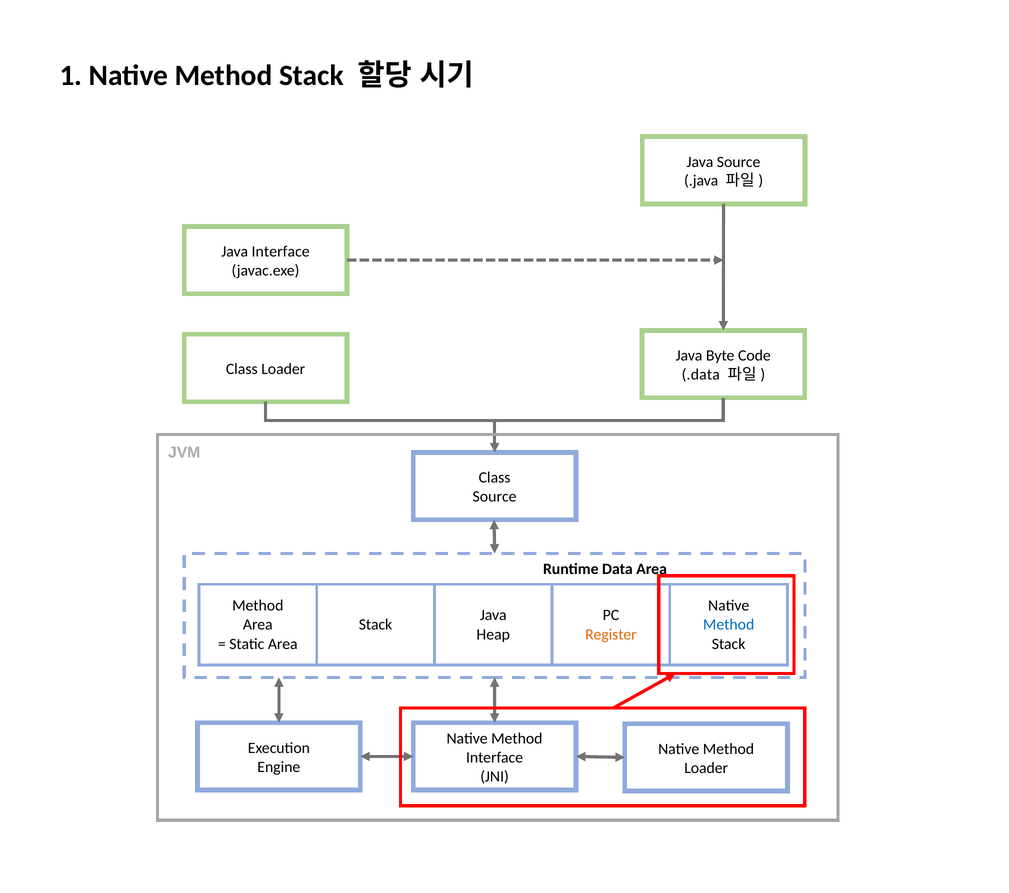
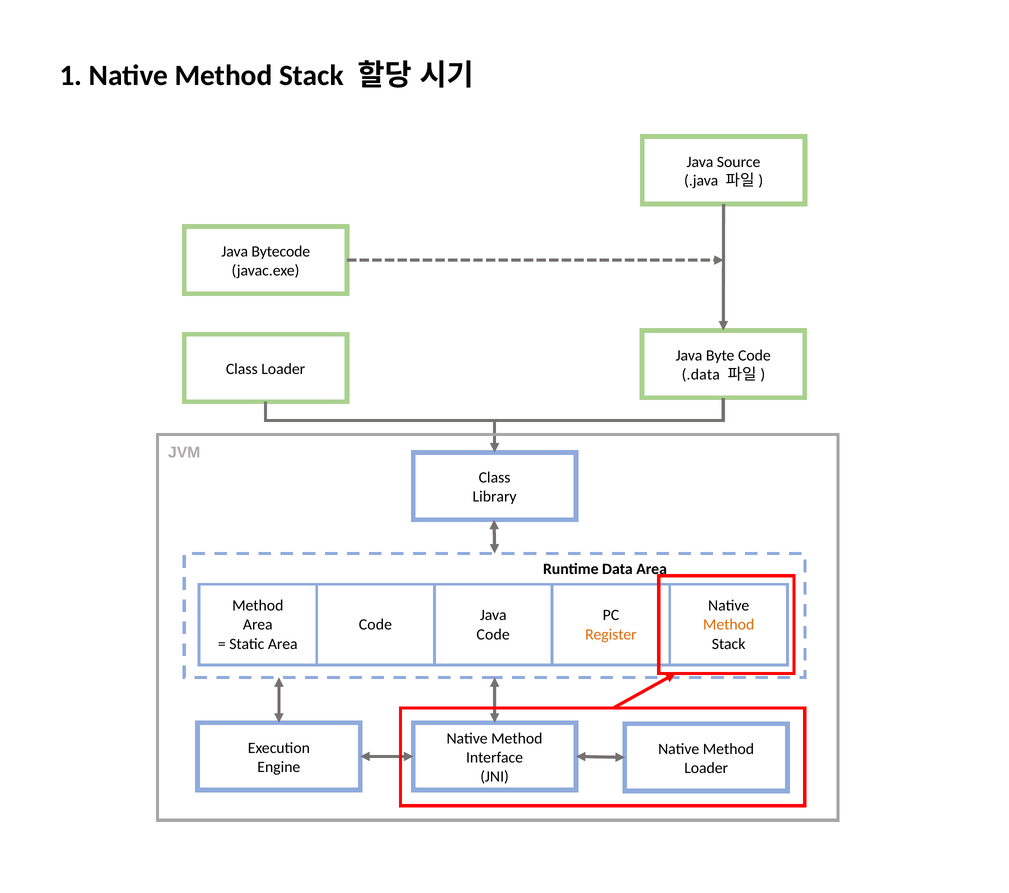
Java Interface: Interface -> Bytecode (281, 252)
Source: Source -> Library (495, 497)
Stack: Stack -> Code (375, 625)
Method colour: blue -> orange (729, 625)
Heap: Heap -> Code (493, 635)
